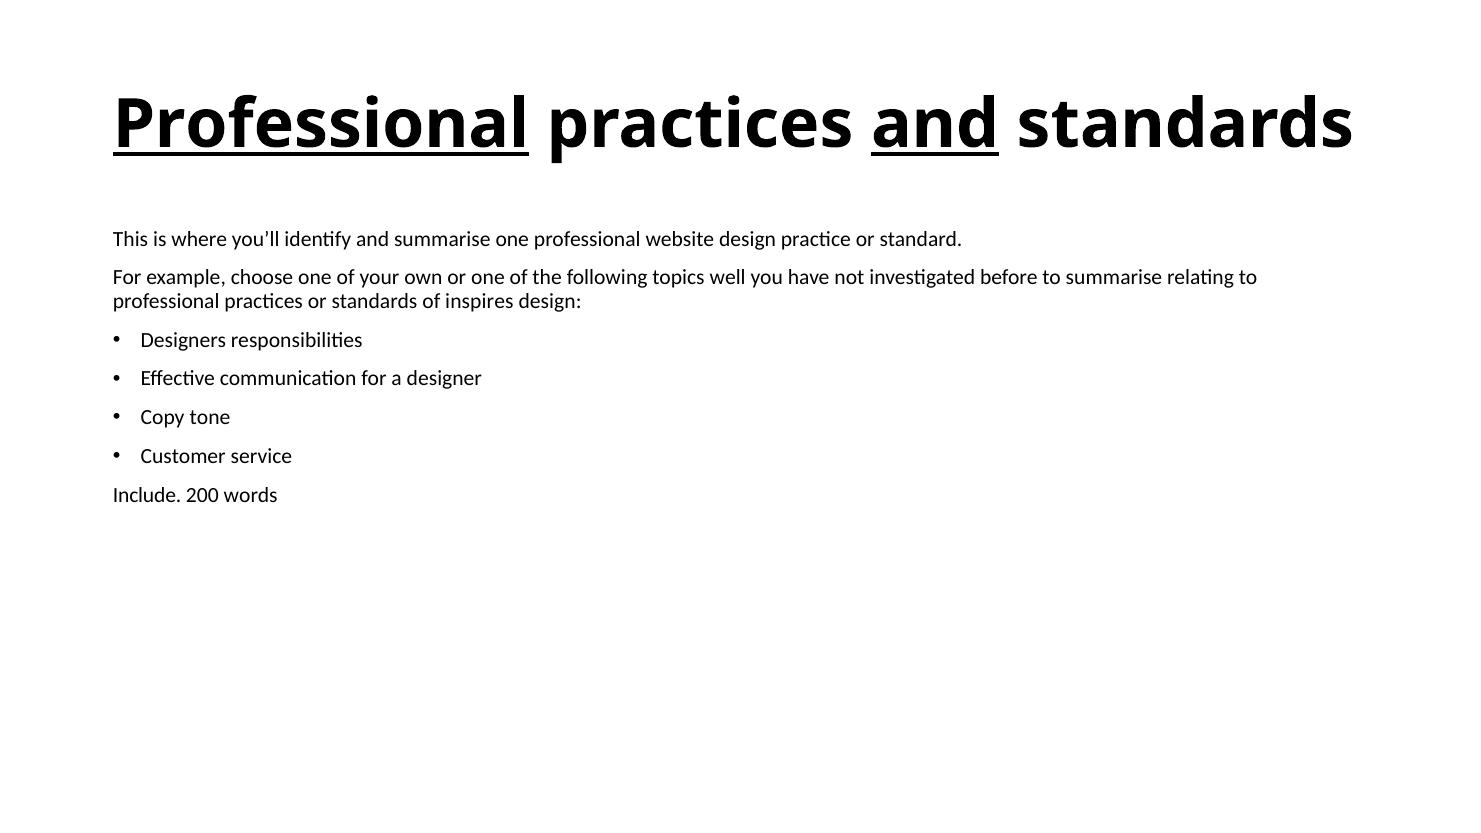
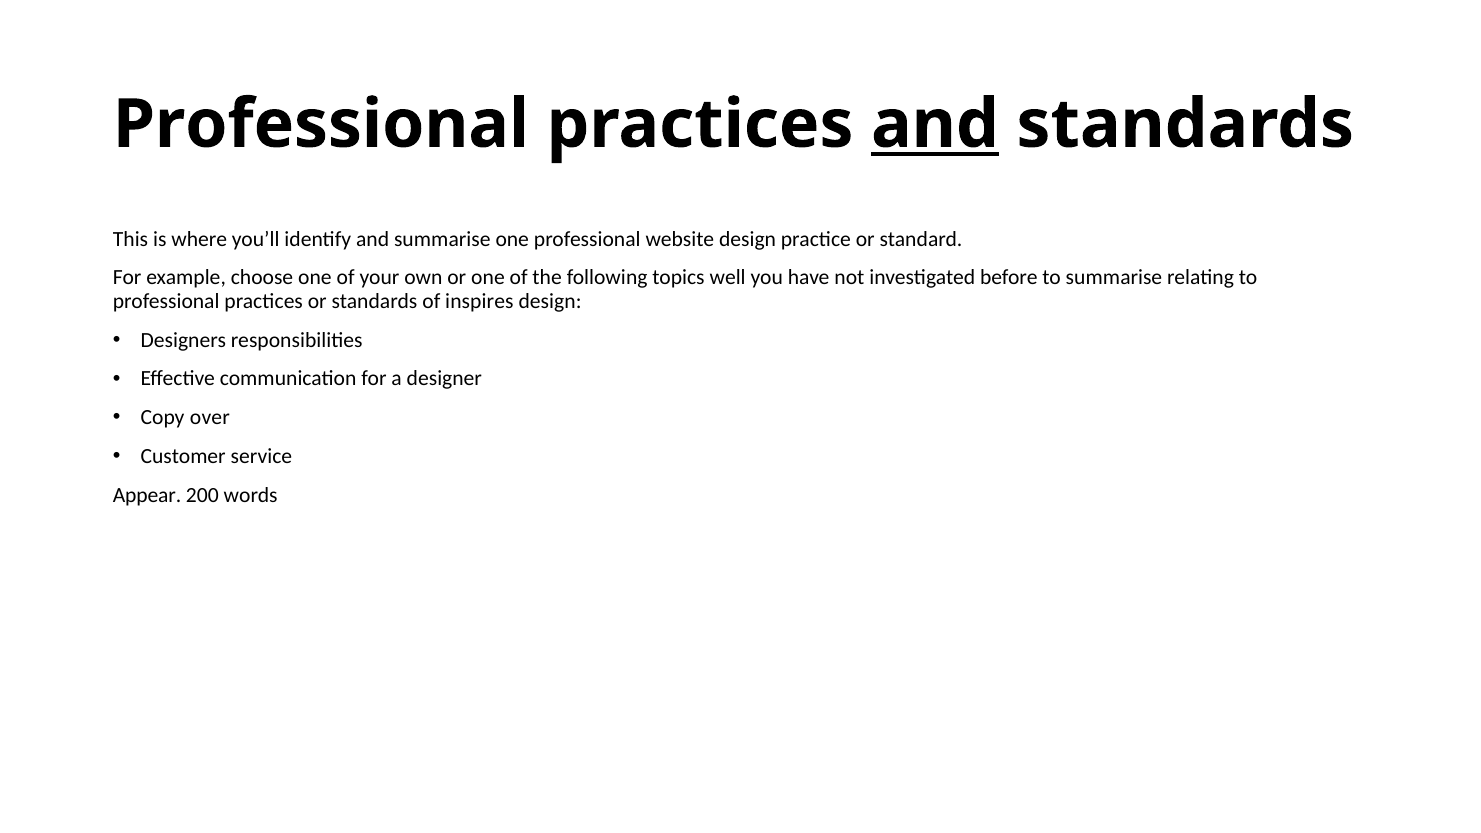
Professional underline: present -> none (321, 124)
tone: tone -> over (210, 418)
Include: Include -> Appear (147, 495)
